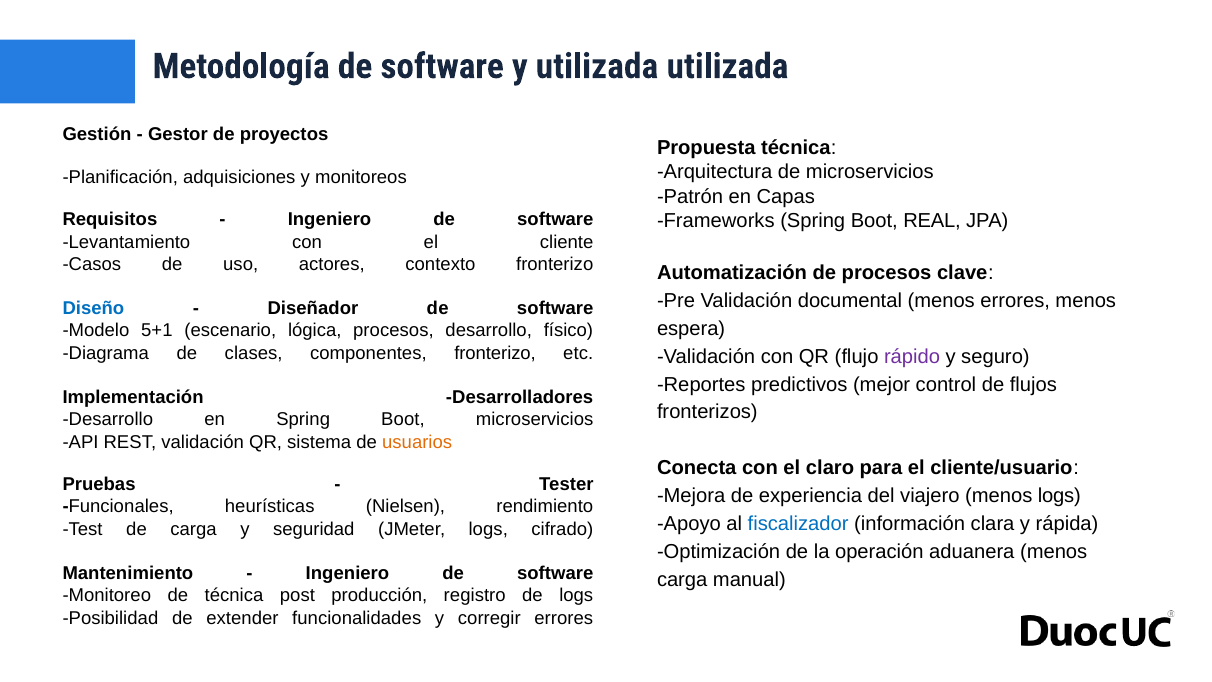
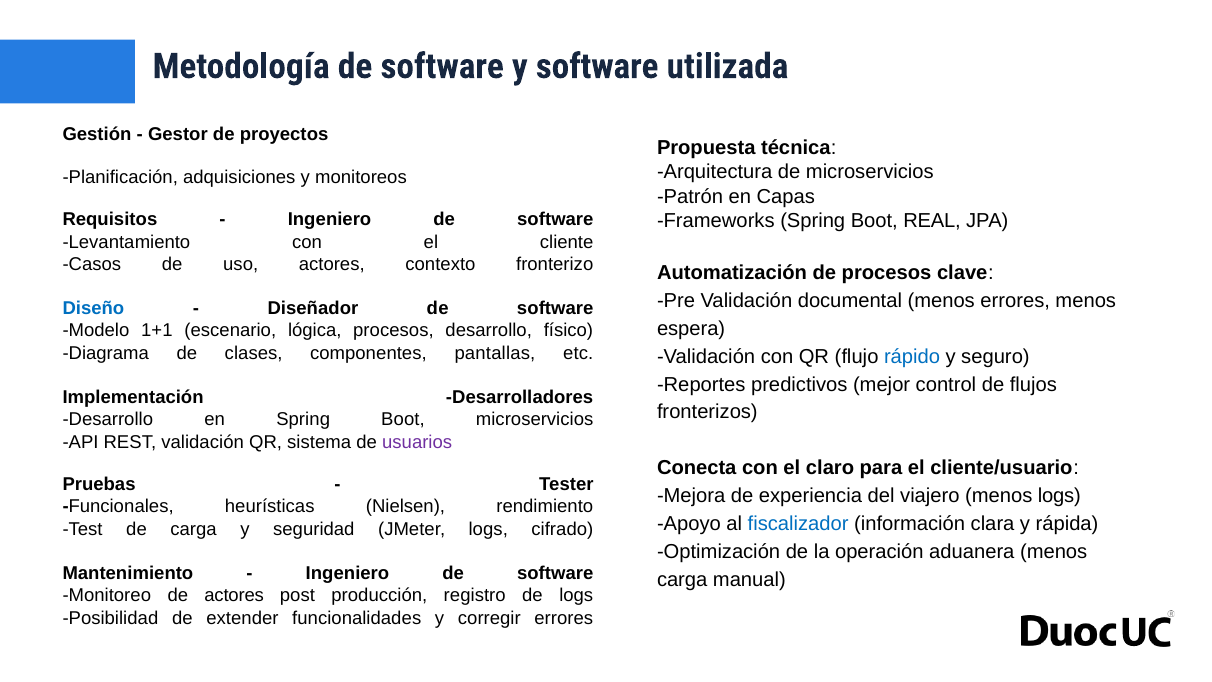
y utilizada: utilizada -> software (597, 66)
5+1: 5+1 -> 1+1 (157, 331)
componentes fronterizo: fronterizo -> pantallas (495, 353)
rápido colour: purple -> blue (912, 356)
usuarios colour: orange -> purple (417, 442)
de técnica: técnica -> actores (234, 596)
